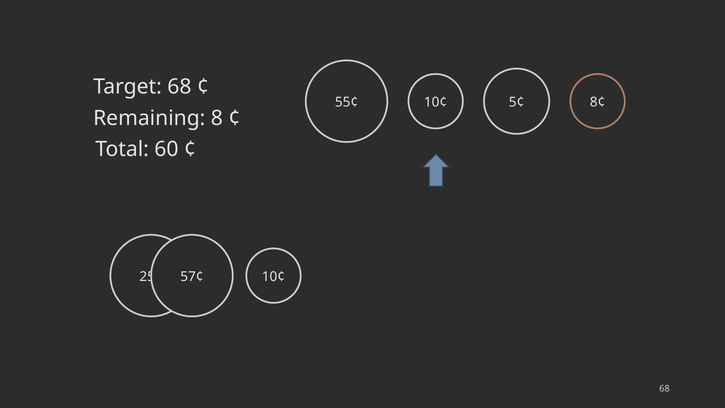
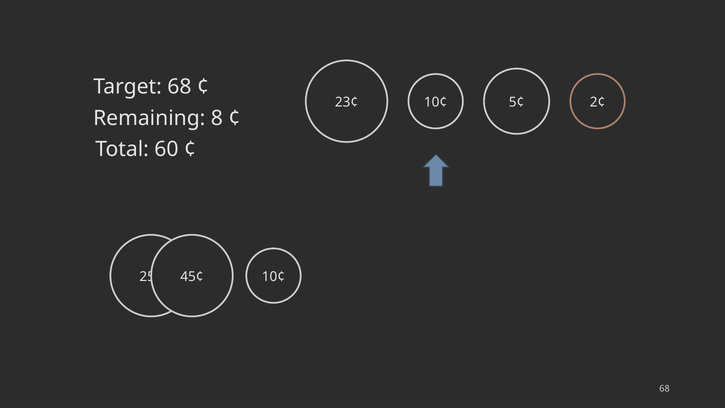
55¢: 55¢ -> 23¢ (347, 102)
8¢: 8¢ -> 2¢ (598, 102)
57¢: 57¢ -> 45¢ (192, 276)
